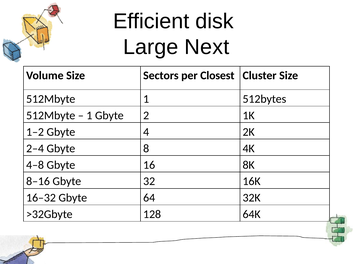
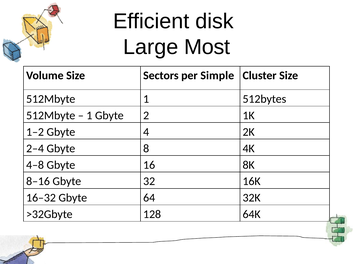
Next: Next -> Most (207, 47)
Closest: Closest -> Simple (217, 76)
